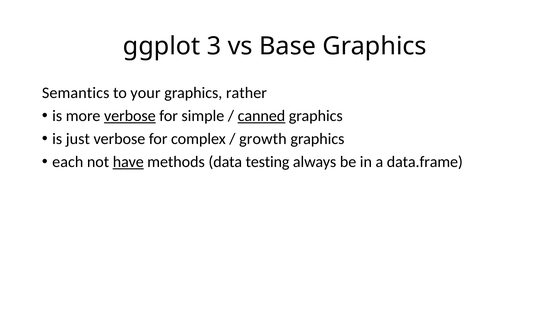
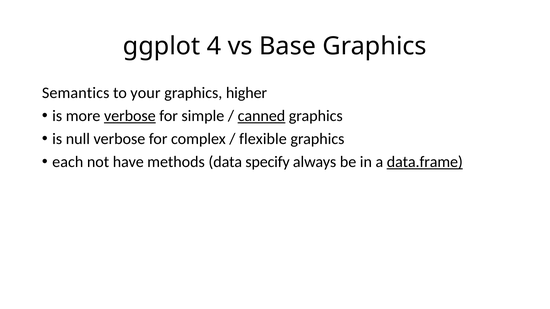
3: 3 -> 4 (214, 46)
rather: rather -> higher (246, 93)
just: just -> null (78, 139)
growth: growth -> flexible (263, 139)
have underline: present -> none (128, 162)
testing: testing -> specify (268, 162)
data.frame underline: none -> present (425, 162)
